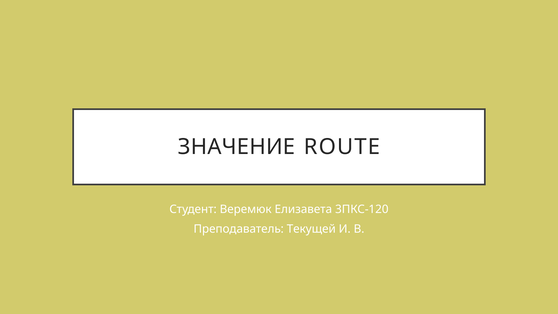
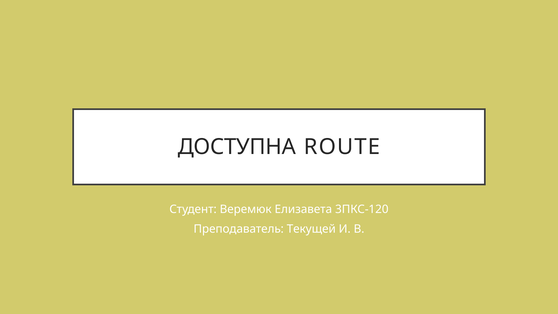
ЗНАЧЕНИЕ: ЗНАЧЕНИЕ -> ДОСТУПНА (237, 147)
